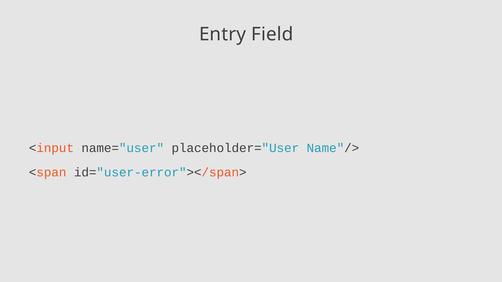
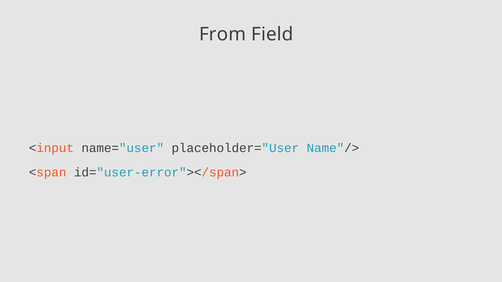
Entry: Entry -> From (223, 34)
